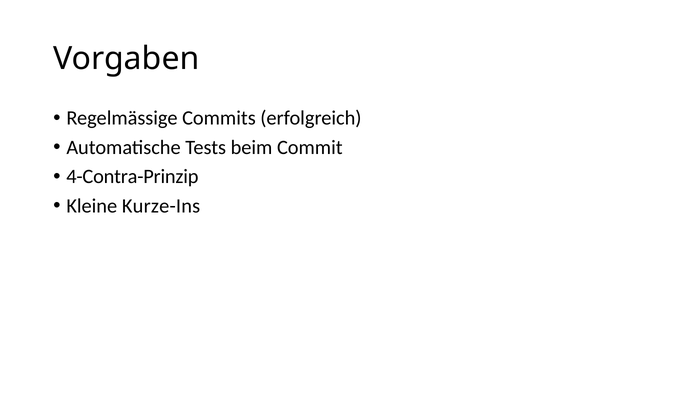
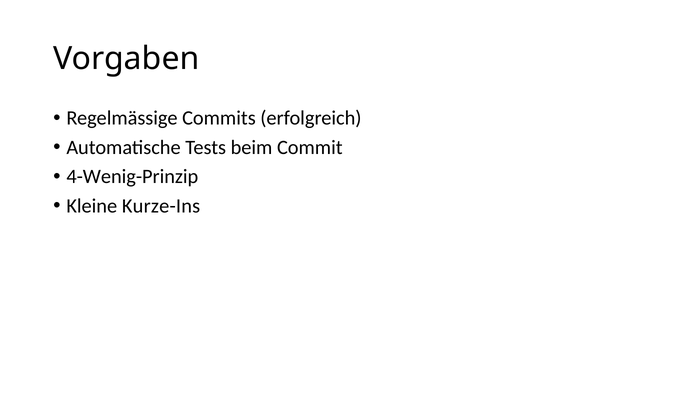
4-Contra-Prinzip: 4-Contra-Prinzip -> 4-Wenig-Prinzip (132, 177)
